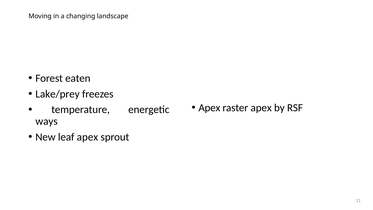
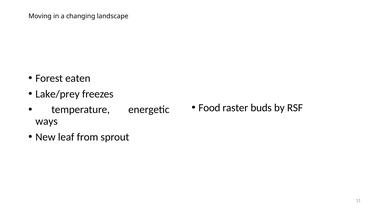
Apex: Apex -> Food (209, 108)
raster apex: apex -> buds (261, 108)
leaf apex: apex -> from (88, 137)
